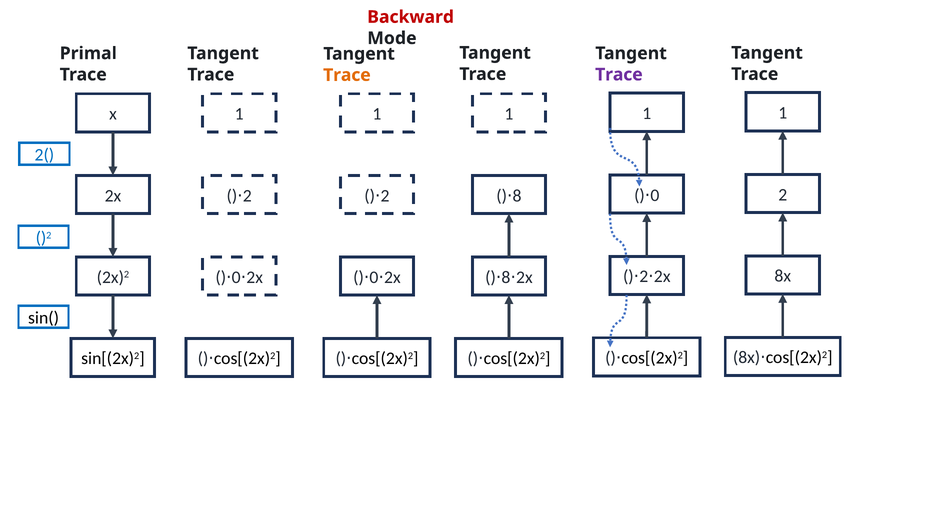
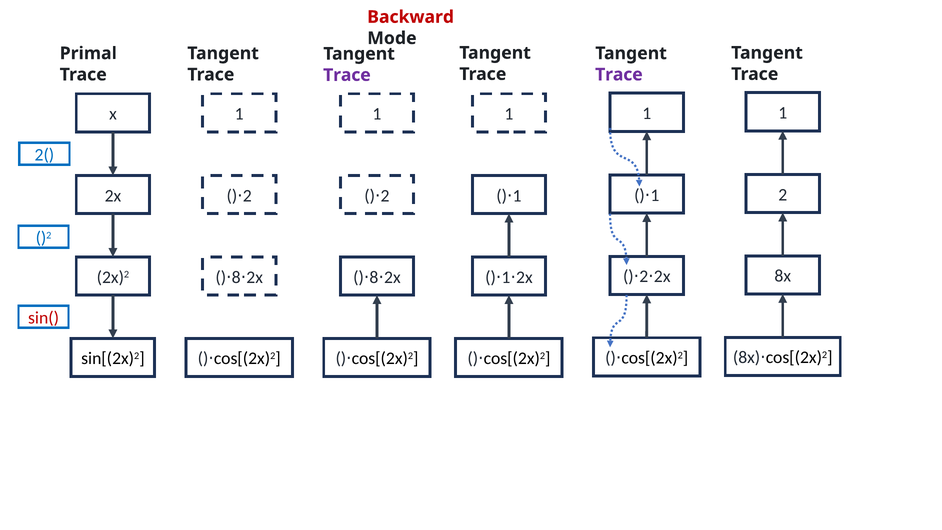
Trace colour: orange -> purple (347, 75)
0: 0 -> 1 (655, 195)
8: 8 -> 1 (517, 196)
0: 0 -> 8 (236, 277)
0: 0 -> 8 (374, 277)
8: 8 -> 1 (506, 277)
sin( colour: black -> red (44, 318)
